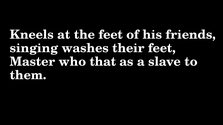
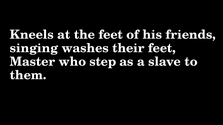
that: that -> step (103, 62)
